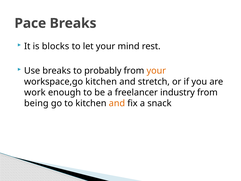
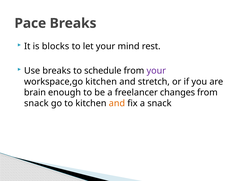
probably: probably -> schedule (103, 71)
your colour: orange -> purple (156, 71)
work: work -> brain (35, 92)
industry: industry -> changes (177, 92)
being: being -> snack (36, 103)
